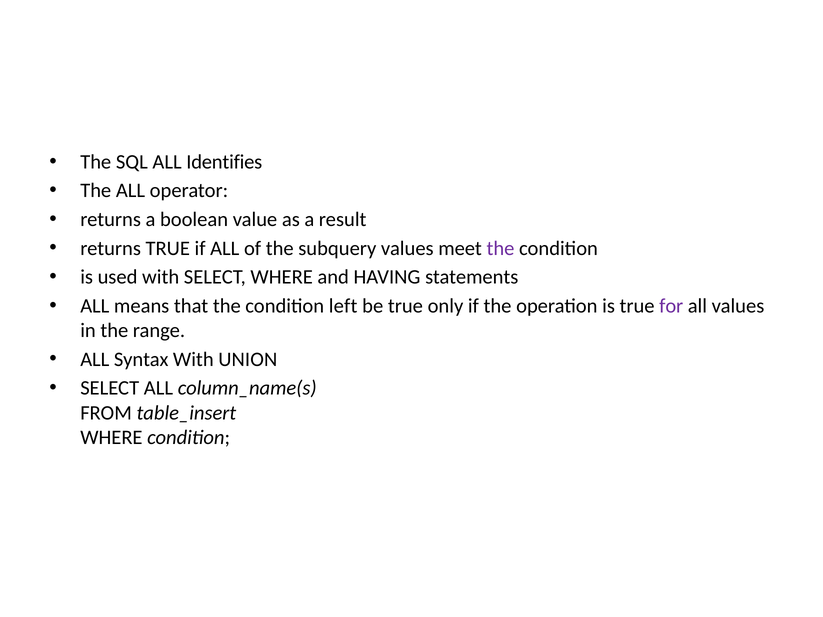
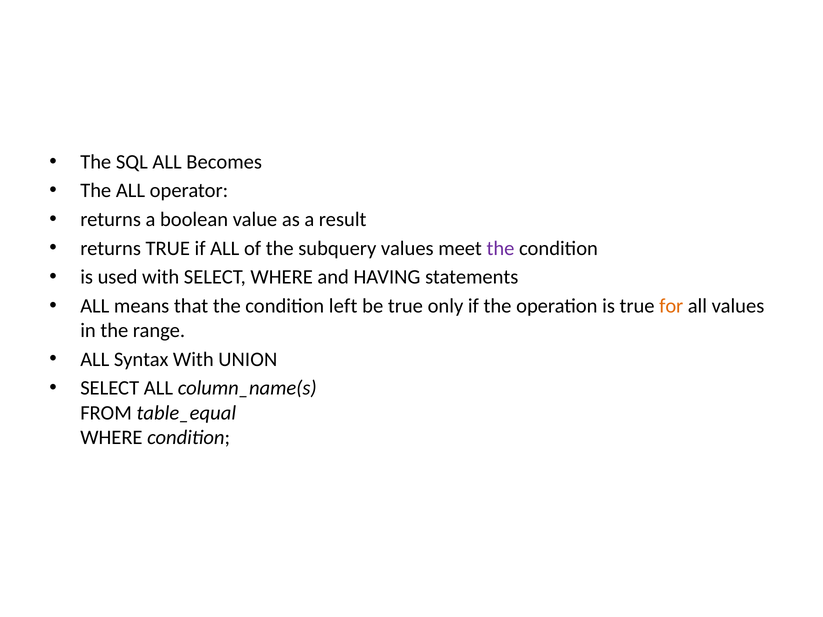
Identifies: Identifies -> Becomes (224, 162)
for colour: purple -> orange (671, 306)
table_insert: table_insert -> table_equal (186, 413)
